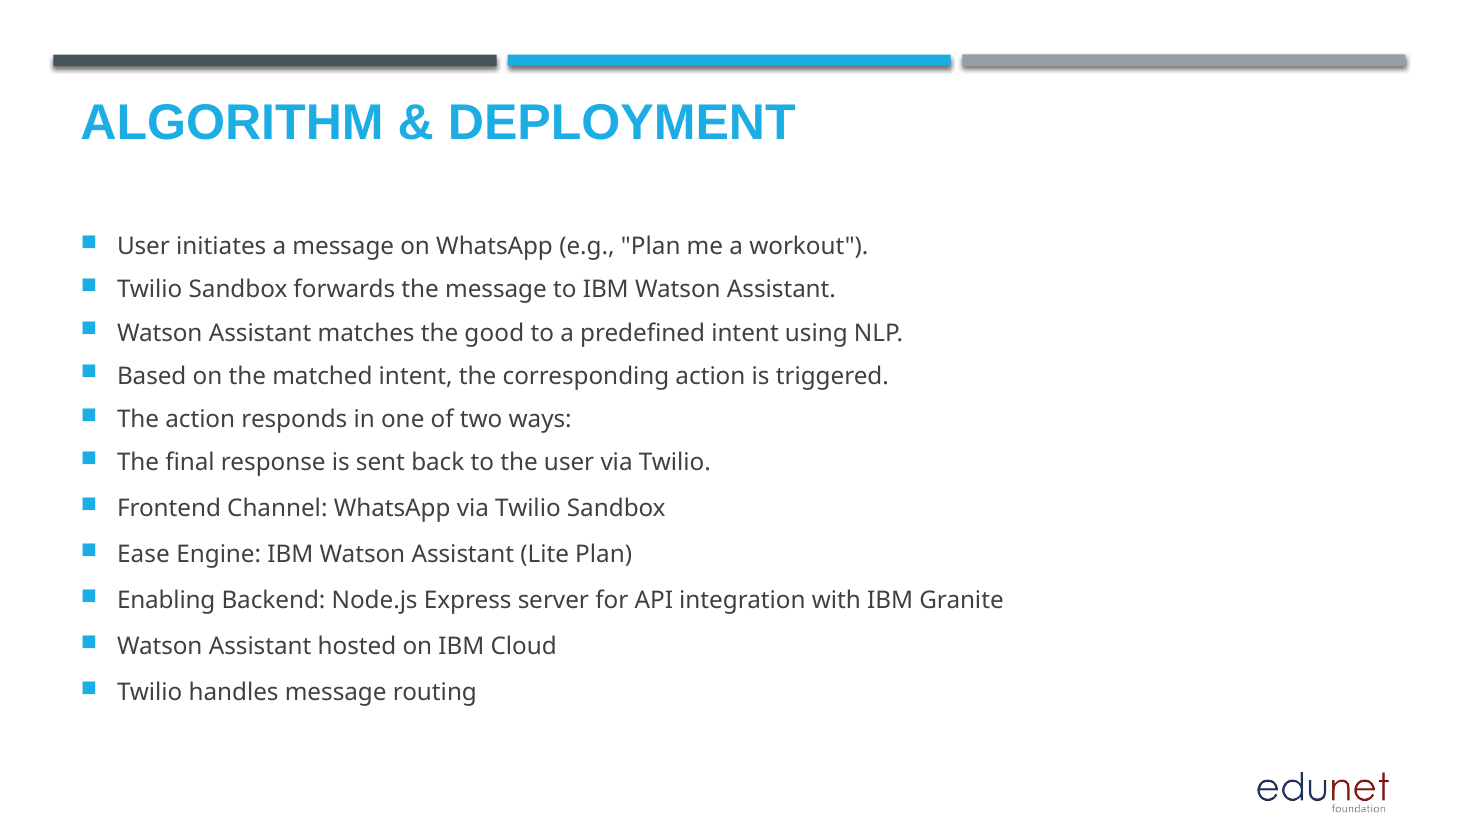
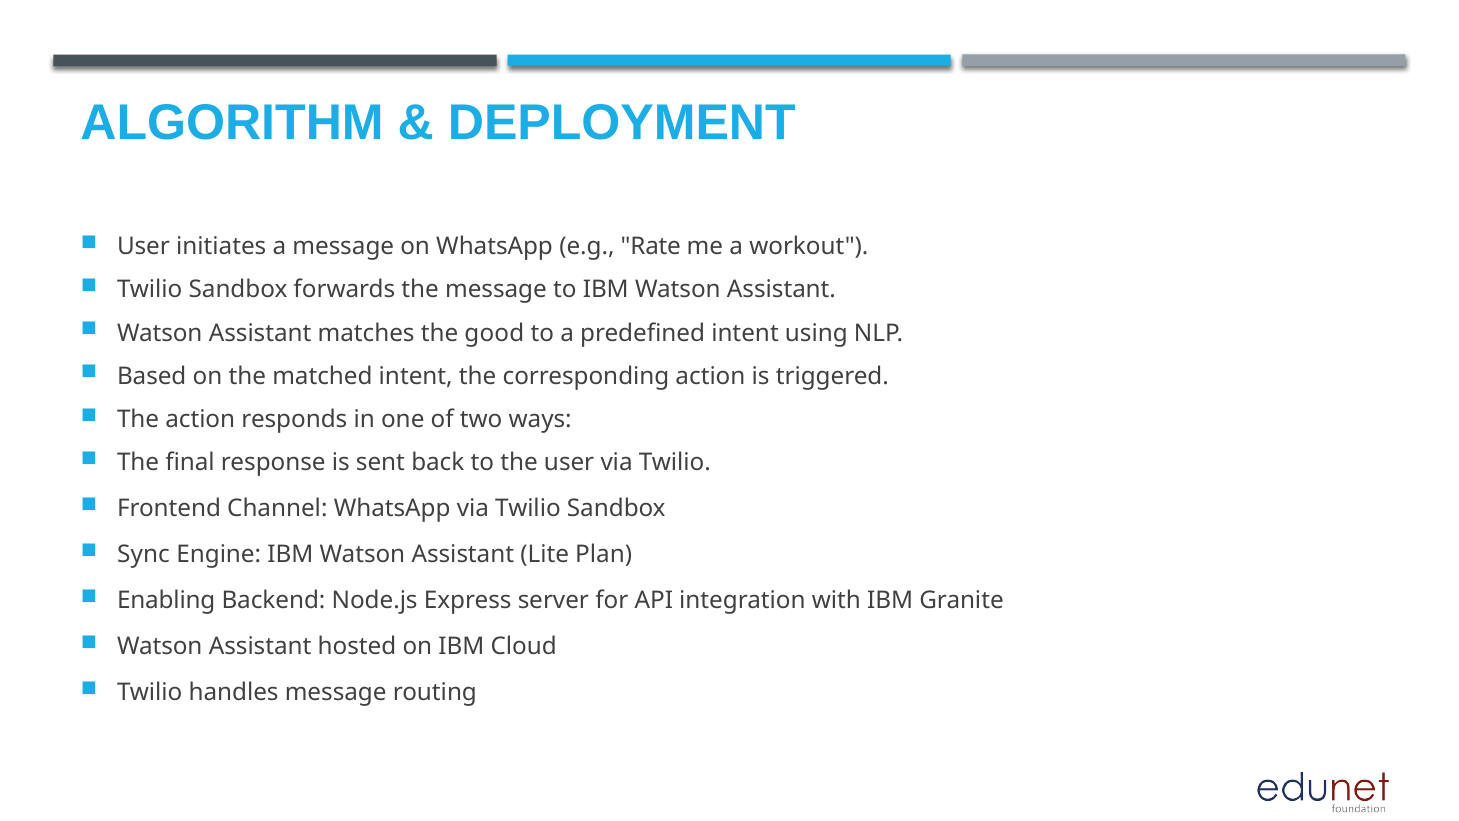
e.g Plan: Plan -> Rate (651, 247)
Ease: Ease -> Sync (143, 554)
